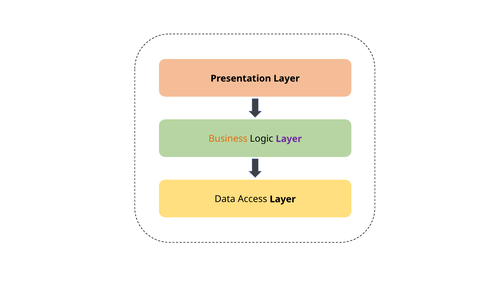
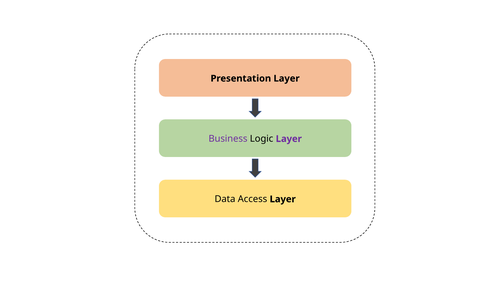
Business colour: orange -> purple (228, 139)
